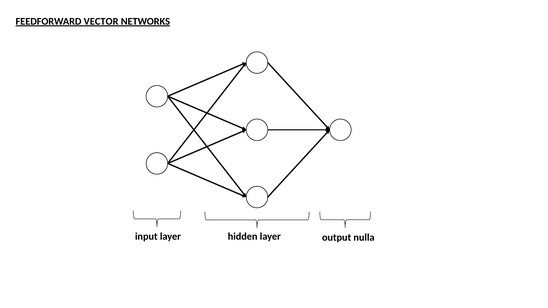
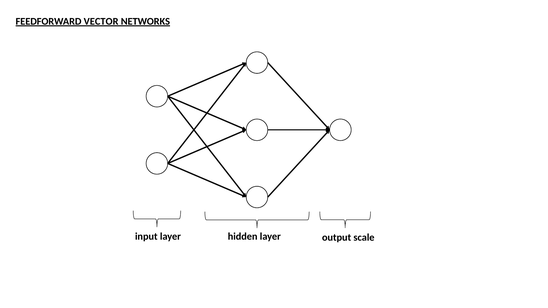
nulla: nulla -> scale (364, 238)
